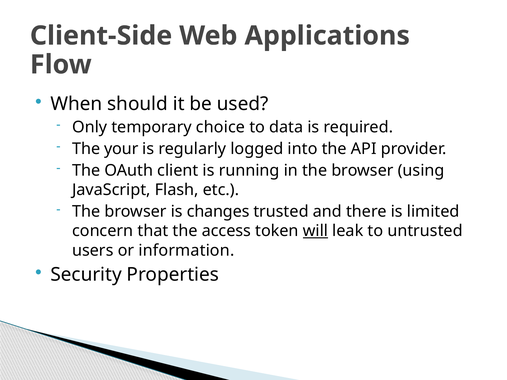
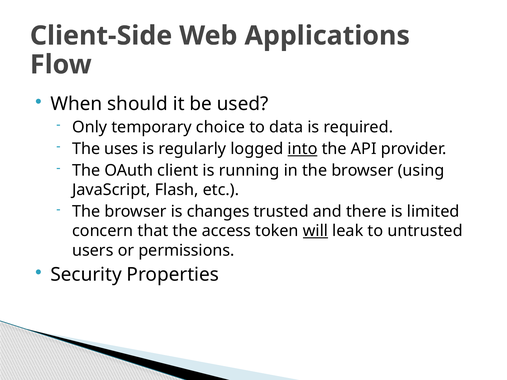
your: your -> uses (121, 149)
into underline: none -> present (303, 149)
information: information -> permissions (186, 251)
